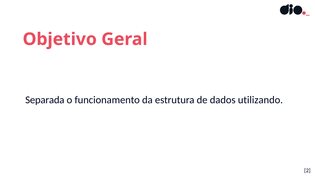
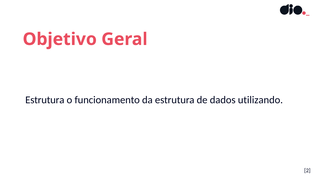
Separada: Separada -> Estrutura (45, 100)
